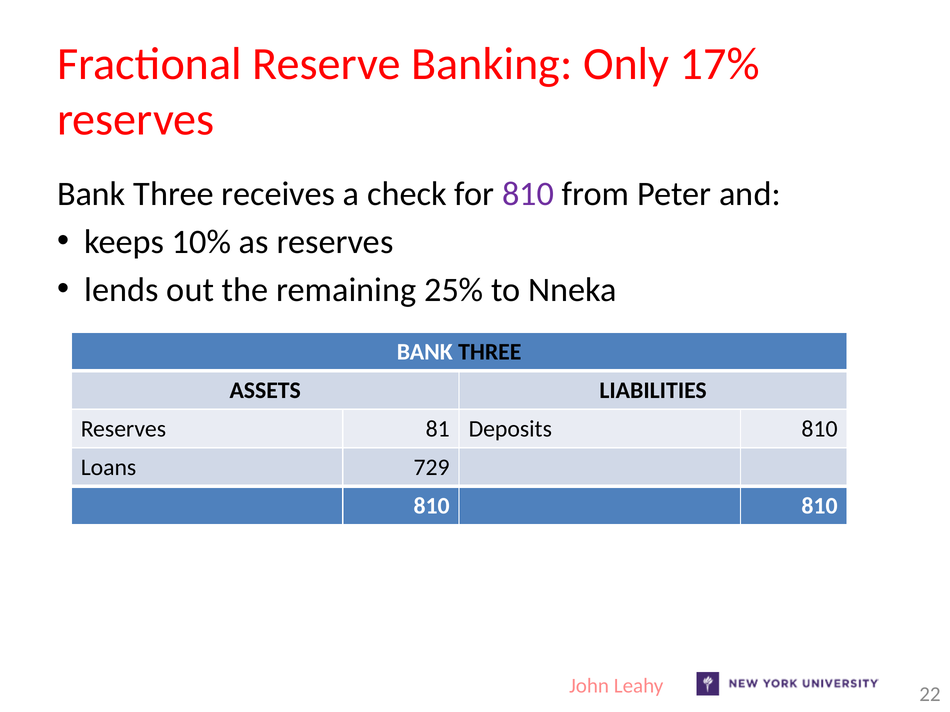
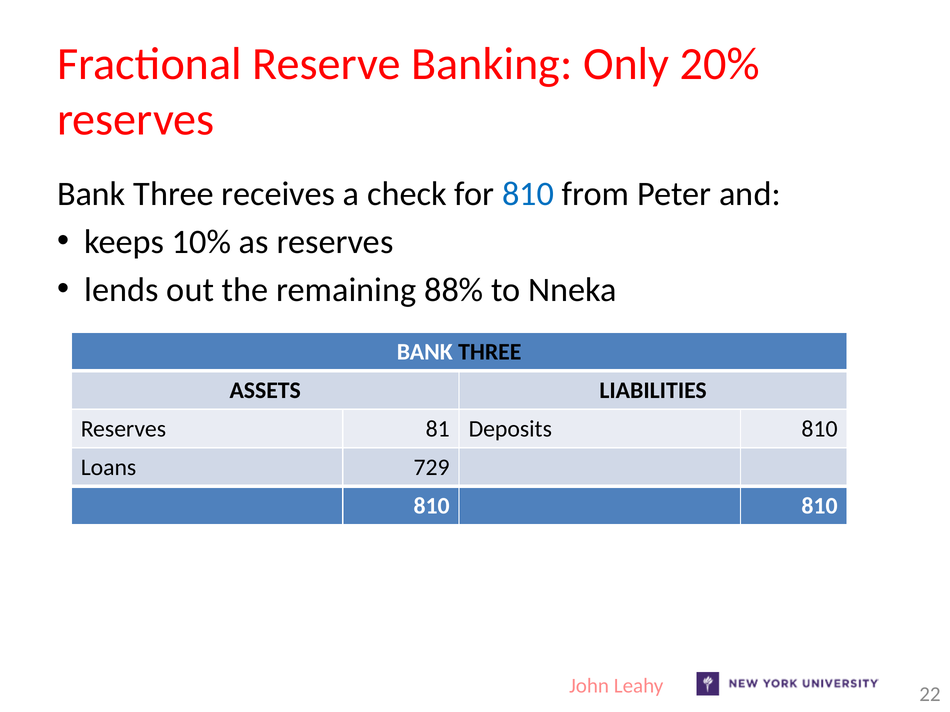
17%: 17% -> 20% (720, 64)
810 colour: purple -> blue (528, 194)
25%: 25% -> 88% (454, 290)
